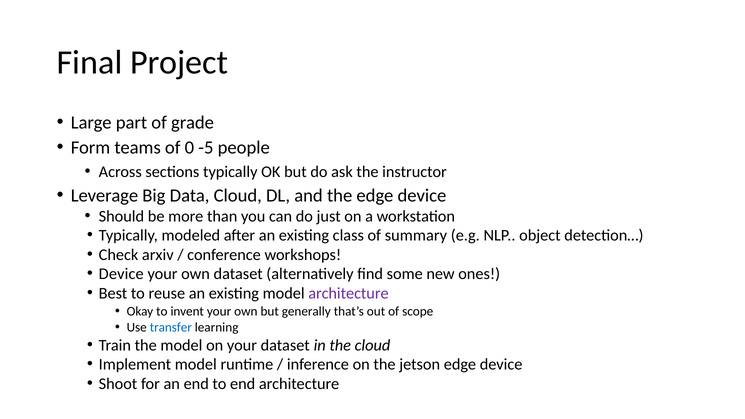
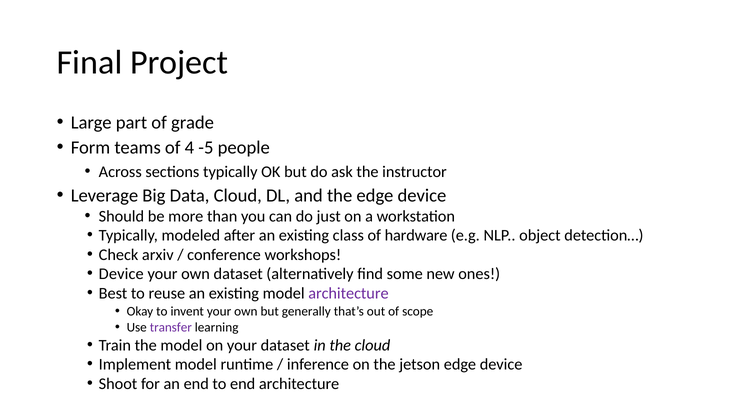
0: 0 -> 4 (189, 148)
summary: summary -> hardware (416, 235)
transfer colour: blue -> purple (171, 328)
